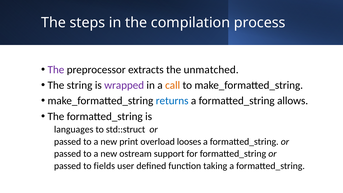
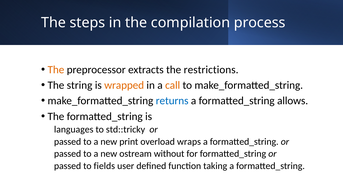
The colour: purple -> orange (56, 70)
unmatched: unmatched -> restrictions (211, 70)
wrapped colour: purple -> orange (124, 85)
std::struct: std::struct -> std::tricky (126, 129)
looses: looses -> wraps (189, 142)
support: support -> without (169, 154)
